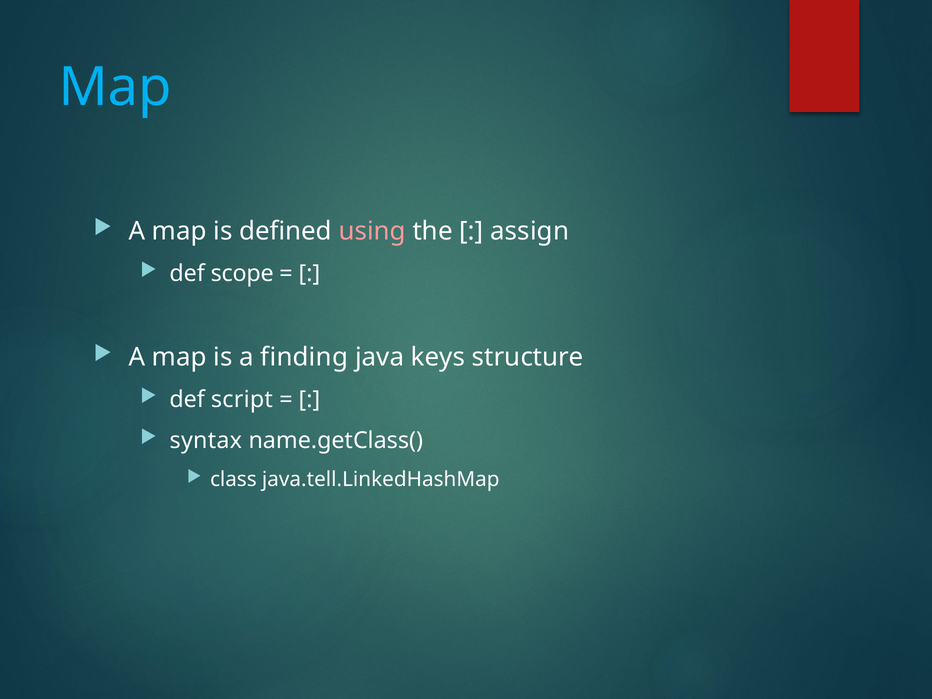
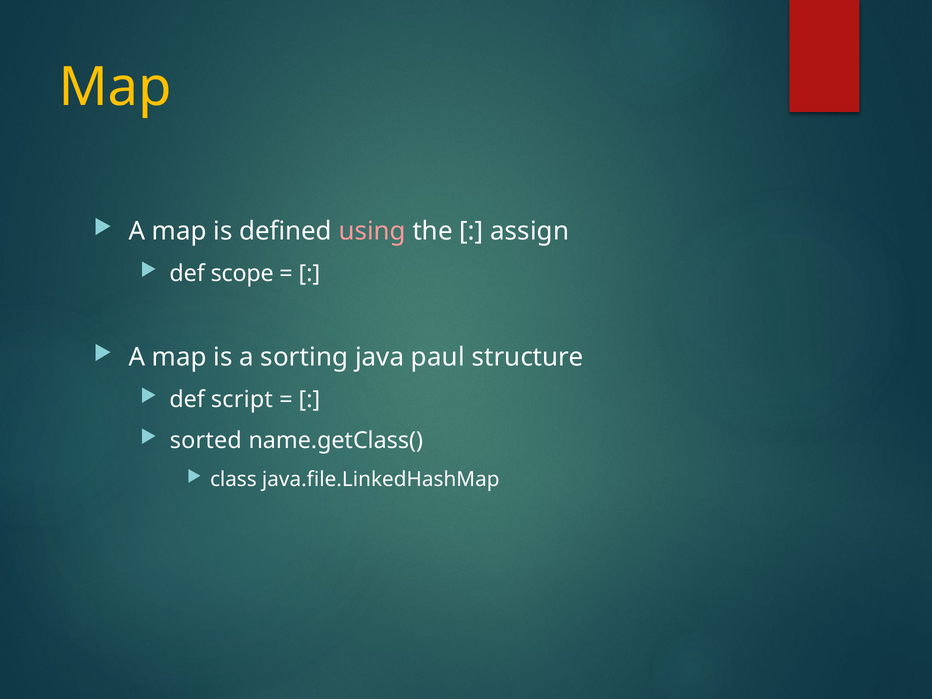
Map colour: light blue -> yellow (115, 87)
finding: finding -> sorting (304, 357)
keys: keys -> paul (438, 357)
syntax: syntax -> sorted (206, 440)
java.tell.LinkedHashMap: java.tell.LinkedHashMap -> java.file.LinkedHashMap (381, 480)
